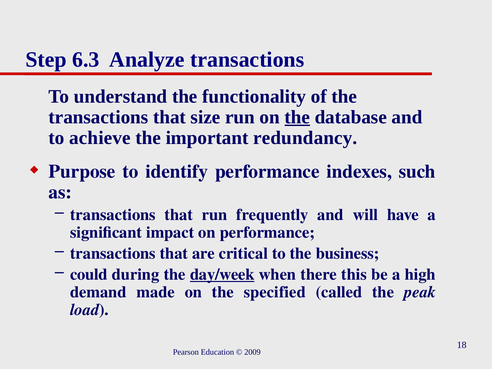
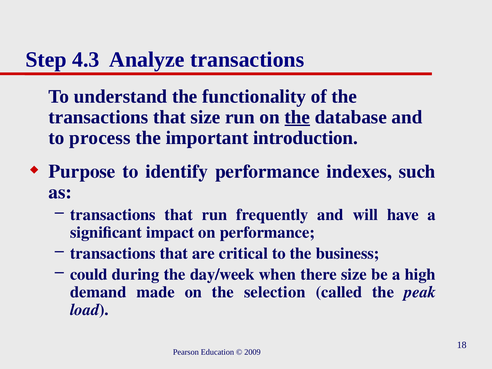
6.3: 6.3 -> 4.3 (86, 60)
achieve: achieve -> process (100, 138)
redundancy: redundancy -> introduction (305, 138)
day/week underline: present -> none (222, 274)
there this: this -> size (354, 274)
specified: specified -> selection (275, 292)
